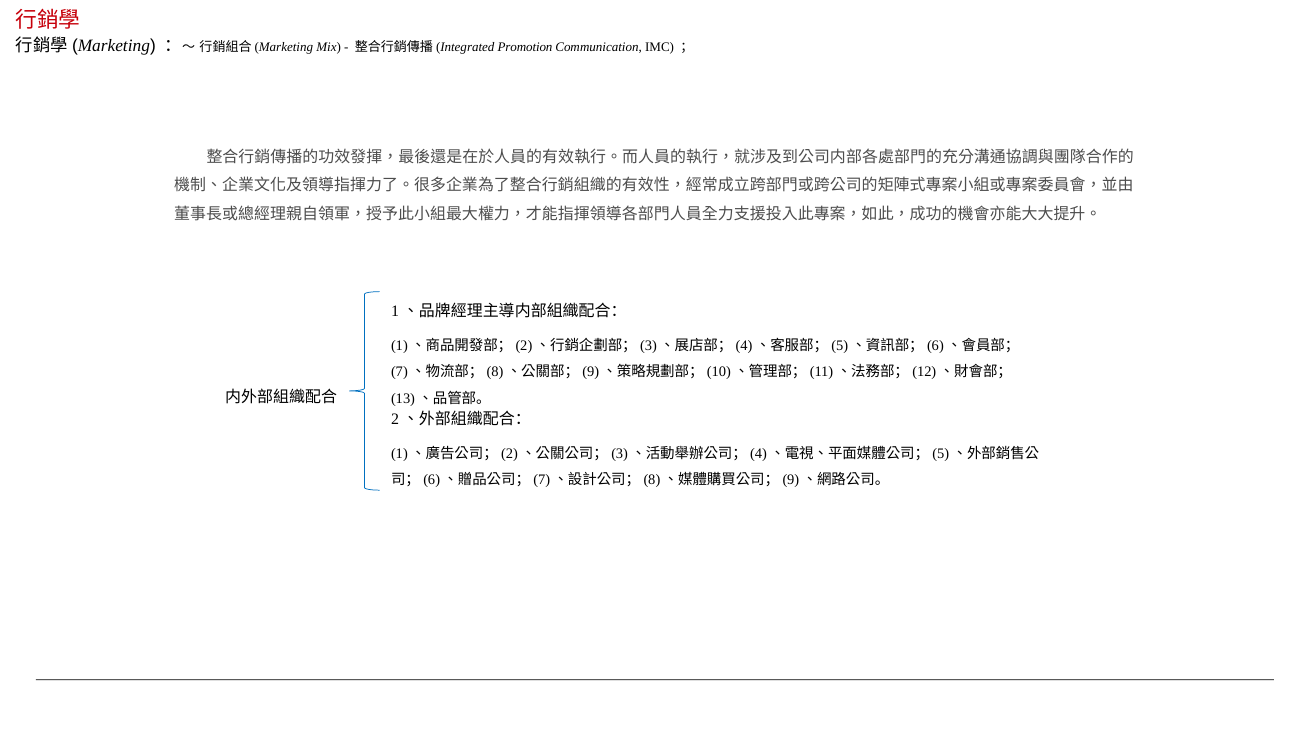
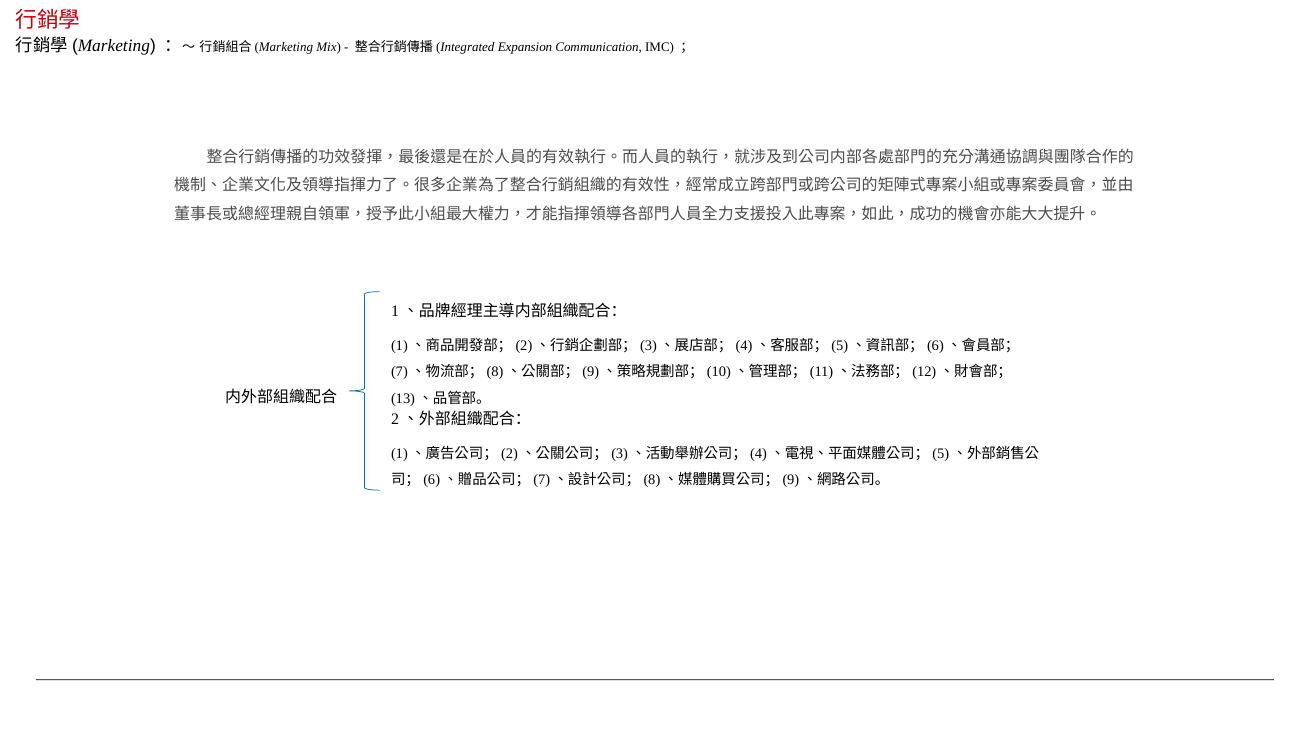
Promotion: Promotion -> Expansion (525, 47)
